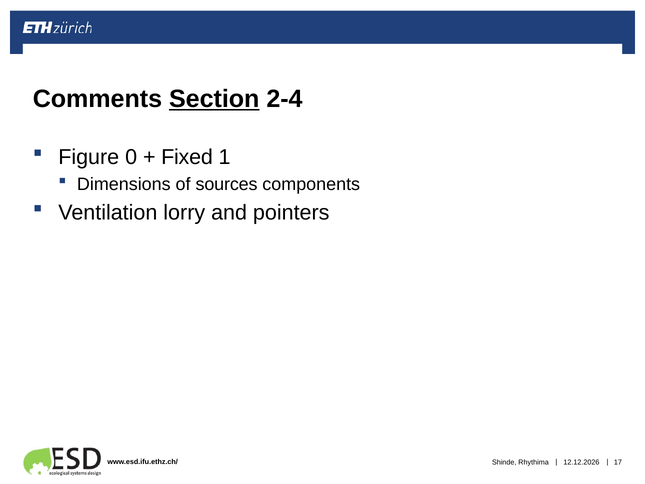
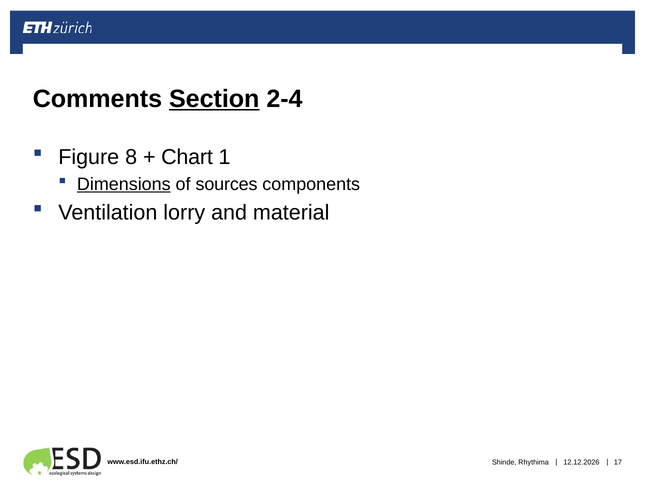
0: 0 -> 8 (131, 157)
Fixed: Fixed -> Chart (187, 157)
Dimensions underline: none -> present (124, 184)
pointers: pointers -> material (291, 213)
